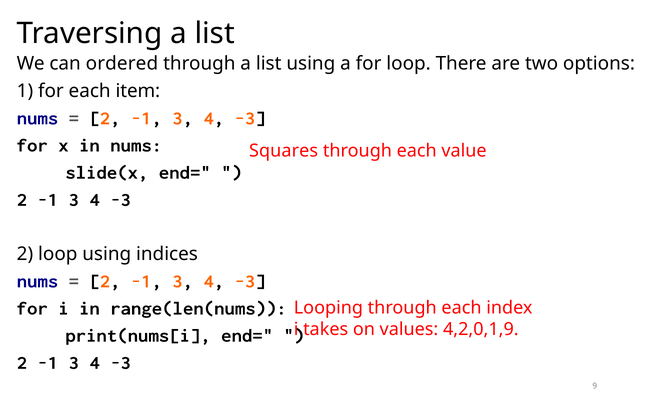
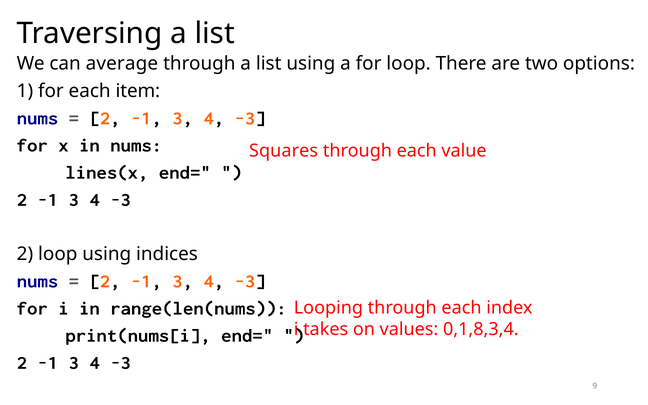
ordered: ordered -> average (122, 64)
slide(x: slide(x -> lines(x (107, 172)
4,2,0,1,9: 4,2,0,1,9 -> 0,1,8,3,4 (481, 329)
